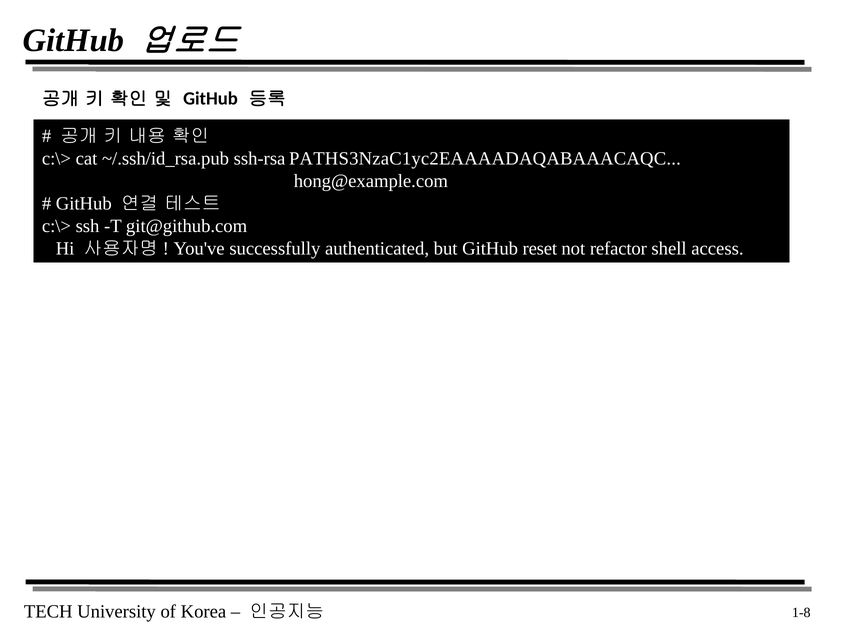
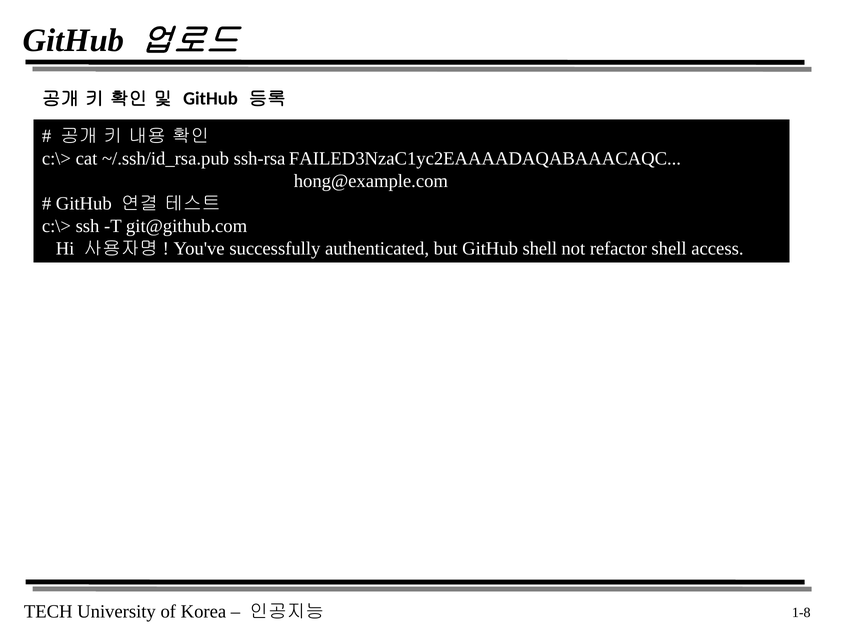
PATHS3NzaC1yc2EAAAADAQABAAACAQC: PATHS3NzaC1yc2EAAAADAQABAAACAQC -> FAILED3NzaC1yc2EAAAADAQABAAACAQC (485, 158)
GitHub reset: reset -> shell (540, 248)
